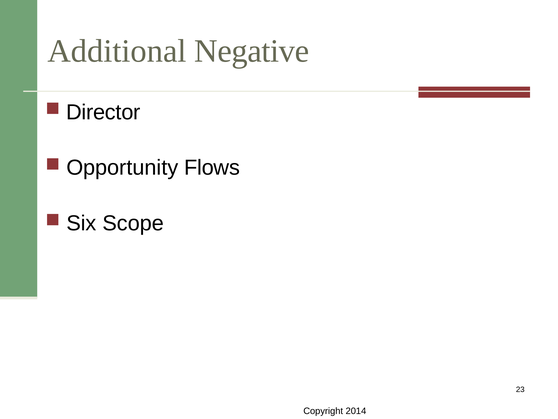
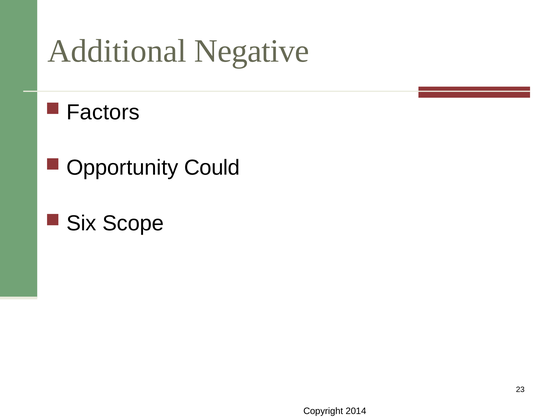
Director: Director -> Factors (103, 112)
Flows: Flows -> Could (212, 168)
